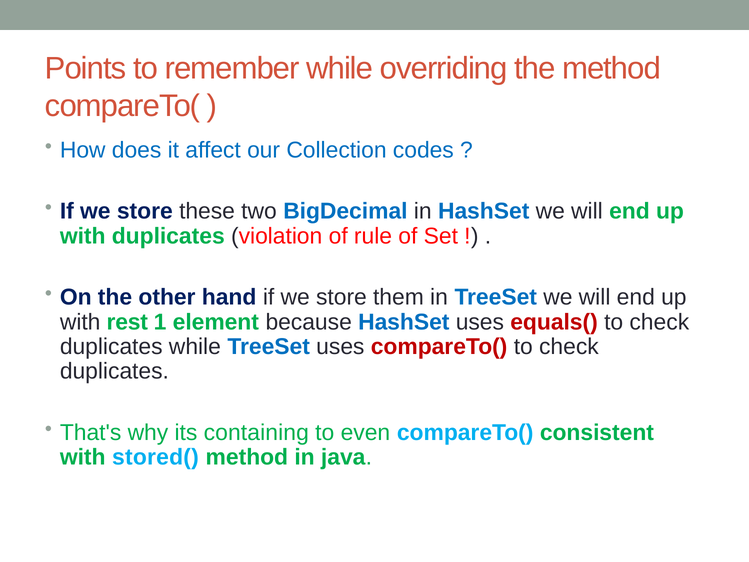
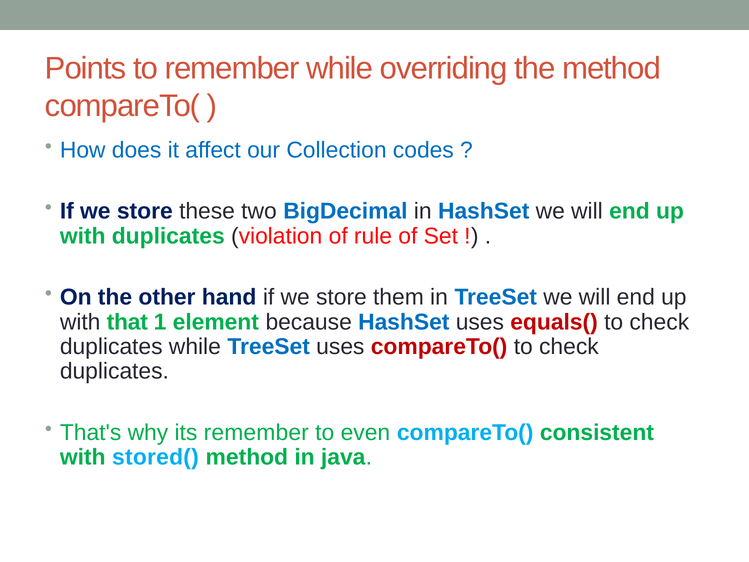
rest: rest -> that (127, 322)
its containing: containing -> remember (256, 432)
